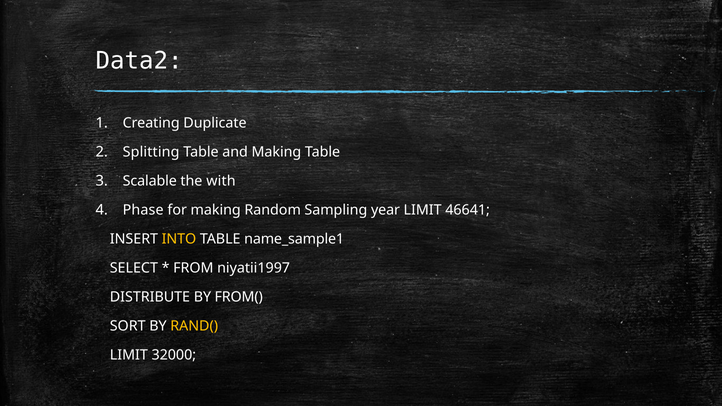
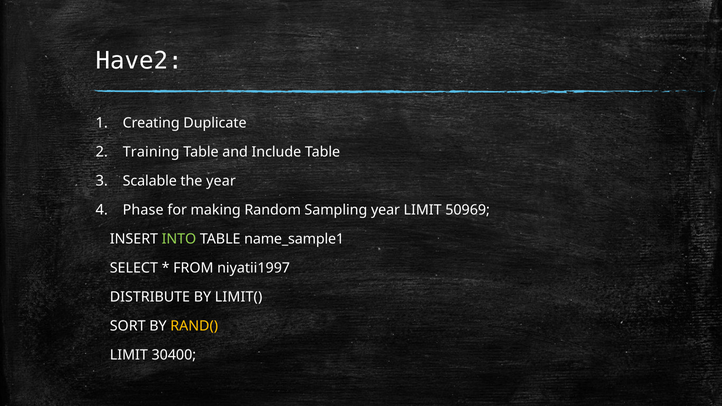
Data2: Data2 -> Have2 (139, 61)
Splitting: Splitting -> Training (151, 152)
and Making: Making -> Include (276, 152)
the with: with -> year (221, 181)
46641: 46641 -> 50969 (468, 210)
INTO colour: yellow -> light green (179, 239)
FROM(: FROM( -> LIMIT( (239, 297)
32000: 32000 -> 30400 (174, 355)
